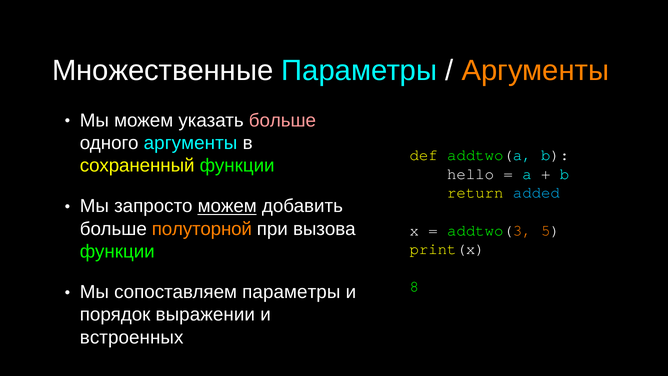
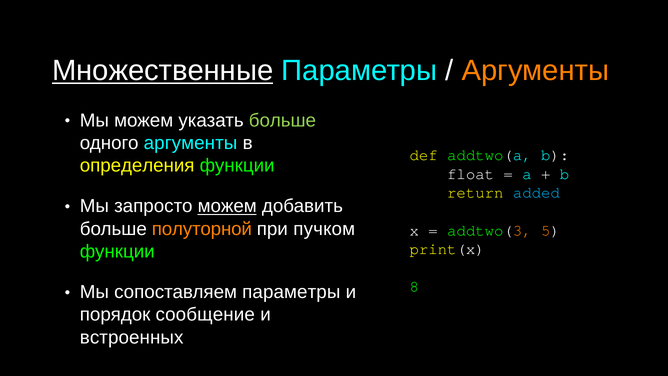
Множественные underline: none -> present (163, 71)
больше colour: pink -> light green (282, 120)
сохраненный: сохраненный -> определения (137, 165)
hello: hello -> float (471, 174)
вызова: вызова -> пучком (324, 229)
выражении: выражении -> сообщение (205, 315)
